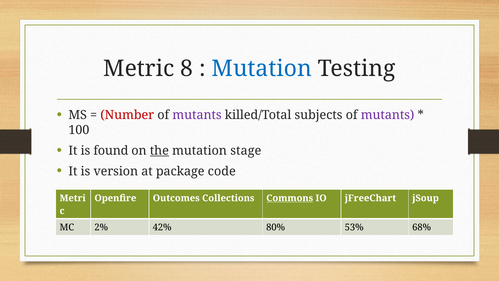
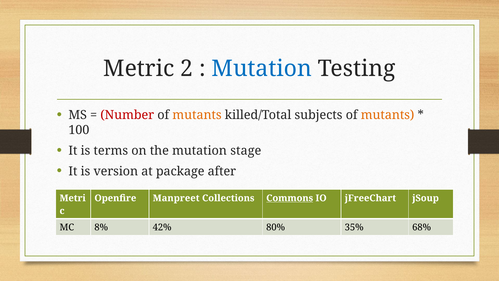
8: 8 -> 2 (187, 68)
mutants colour: purple -> orange (197, 115)
mutants colour: purple -> orange (388, 115)
found: found -> terms (111, 150)
the underline: present -> none (159, 150)
code: code -> after (222, 171)
Outcomes: Outcomes -> Manpreet (176, 198)
2%: 2% -> 8% (101, 227)
53%: 53% -> 35% (354, 227)
